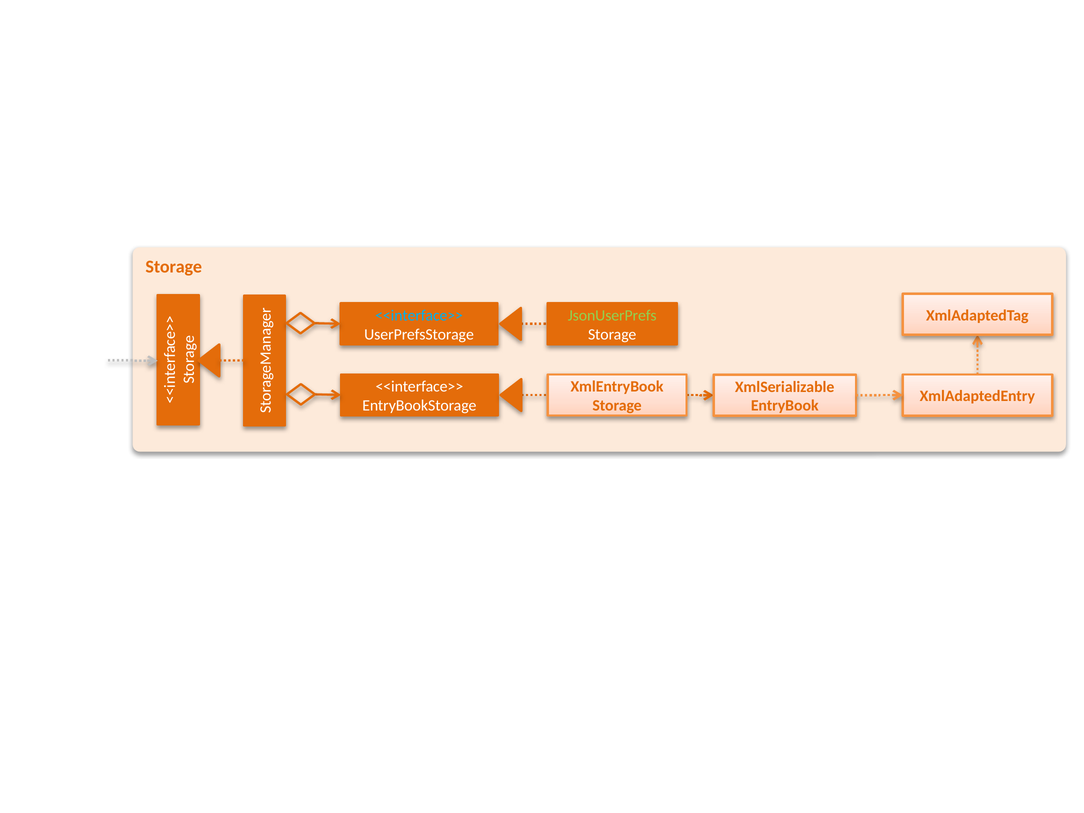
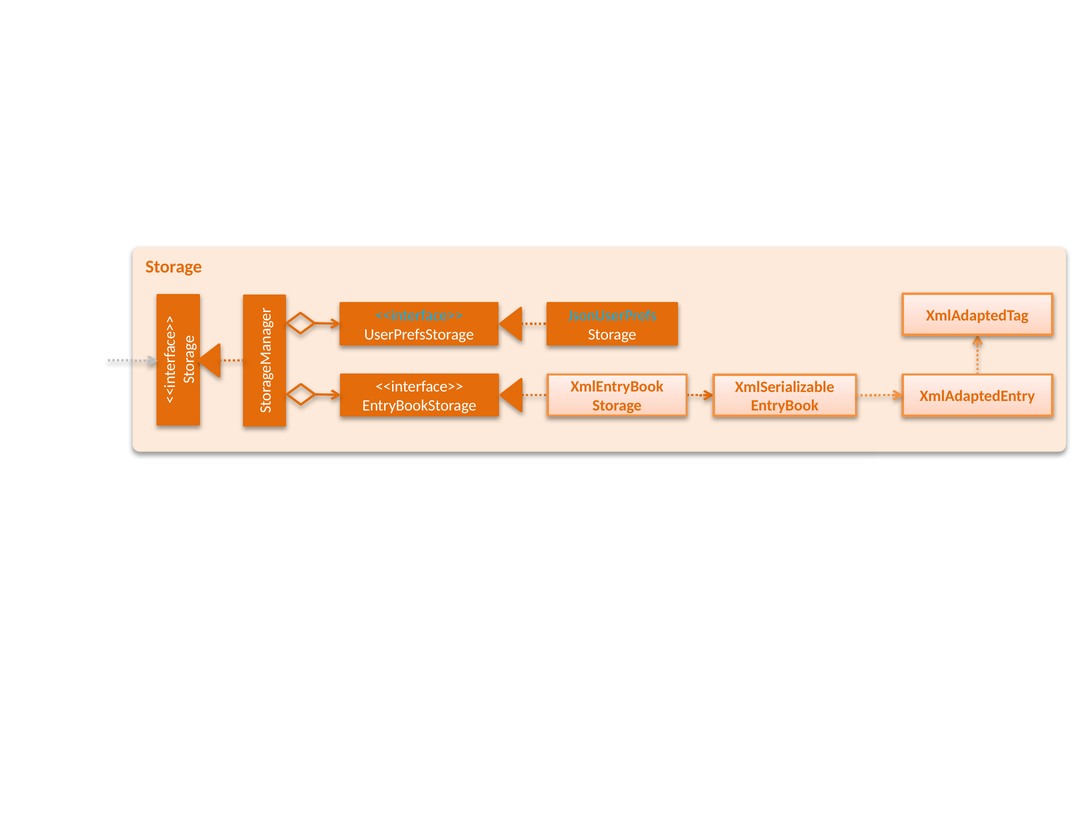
JsonUserPrefs colour: light green -> light blue (612, 315)
